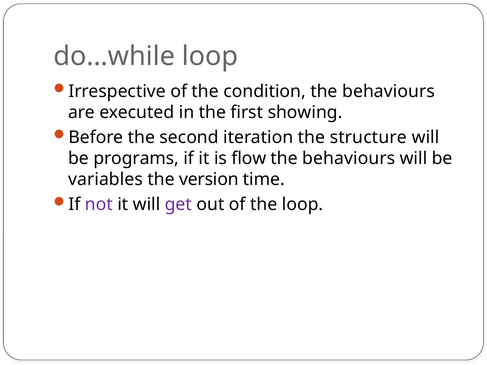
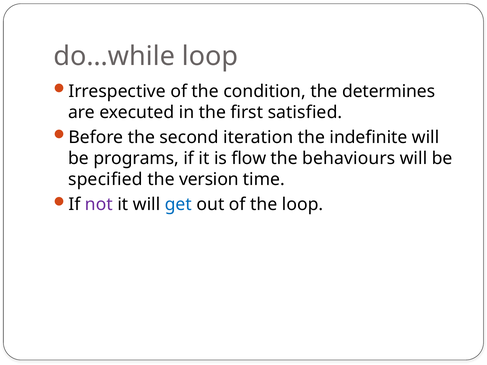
condition the behaviours: behaviours -> determines (389, 91)
showing: showing -> satisfied (305, 112)
structure: structure -> indefinite (368, 137)
variables: variables -> specified (105, 180)
get colour: purple -> blue (178, 205)
